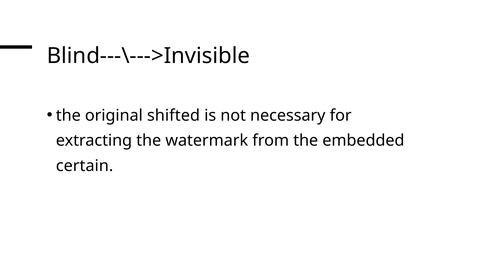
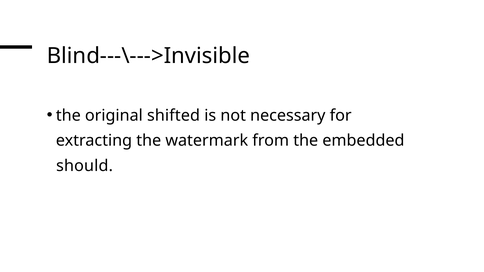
certain: certain -> should (85, 166)
